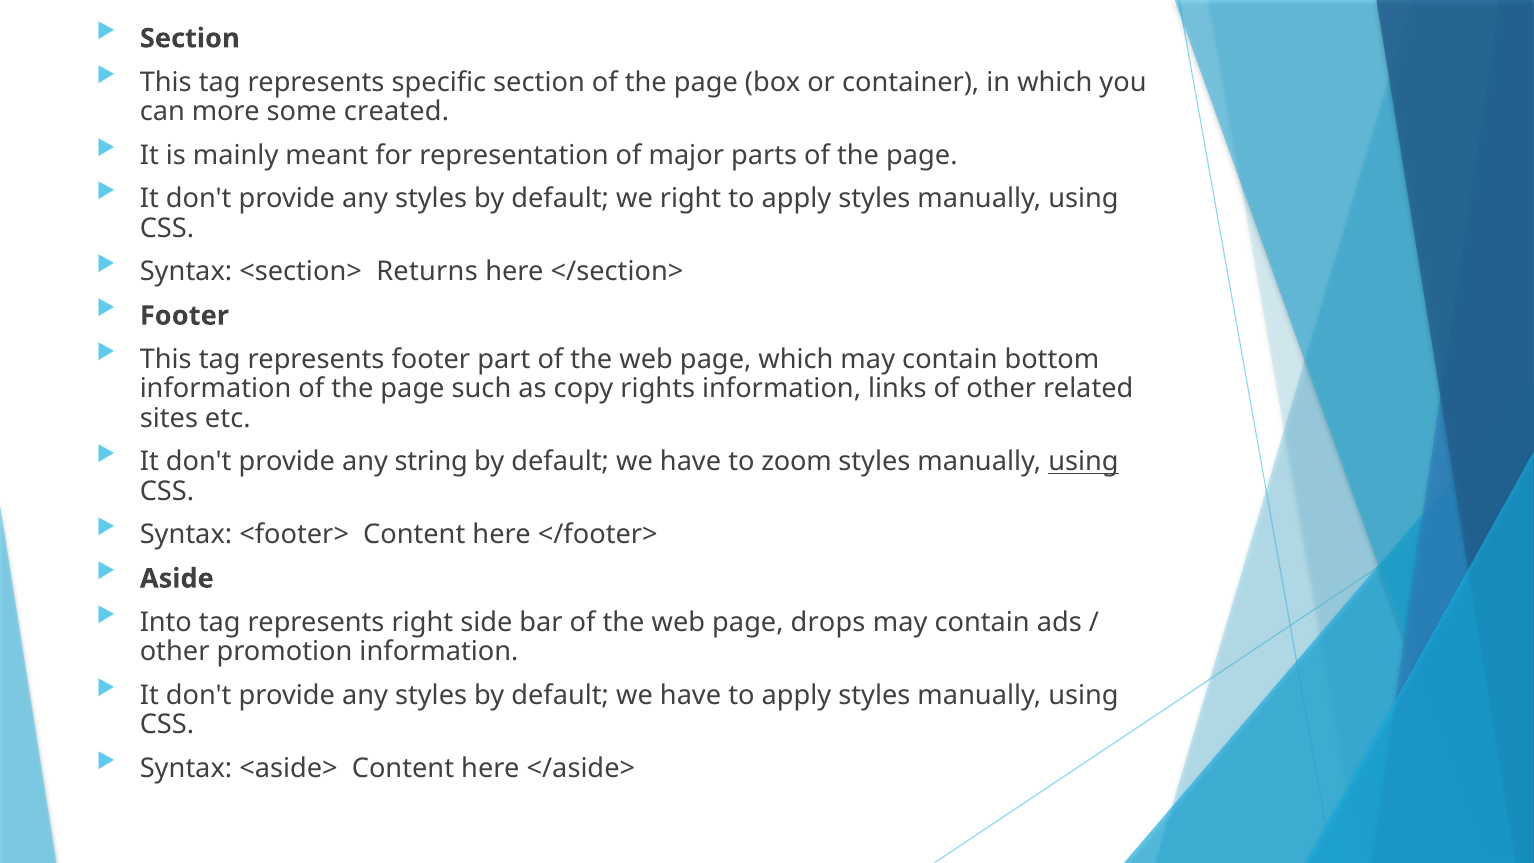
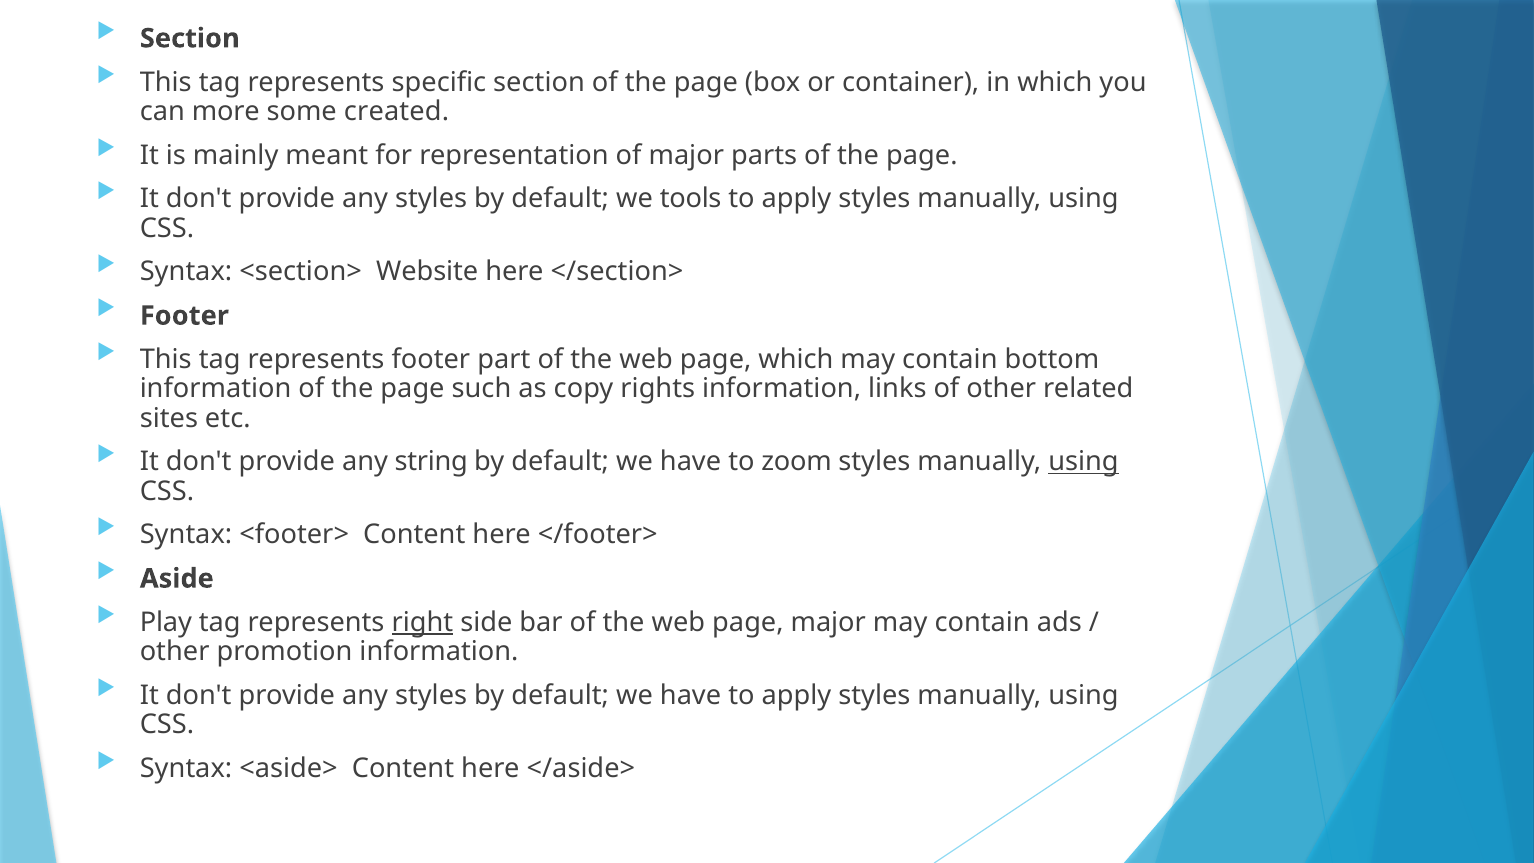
we right: right -> tools (691, 199)
Returns: Returns -> Website (427, 272)
Into: Into -> Play (166, 622)
right underline: none -> present (422, 622)
page drops: drops -> major (828, 622)
